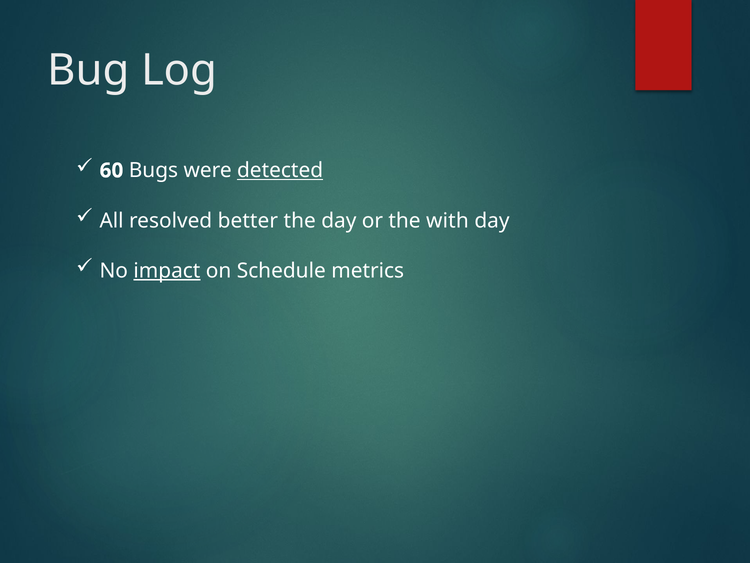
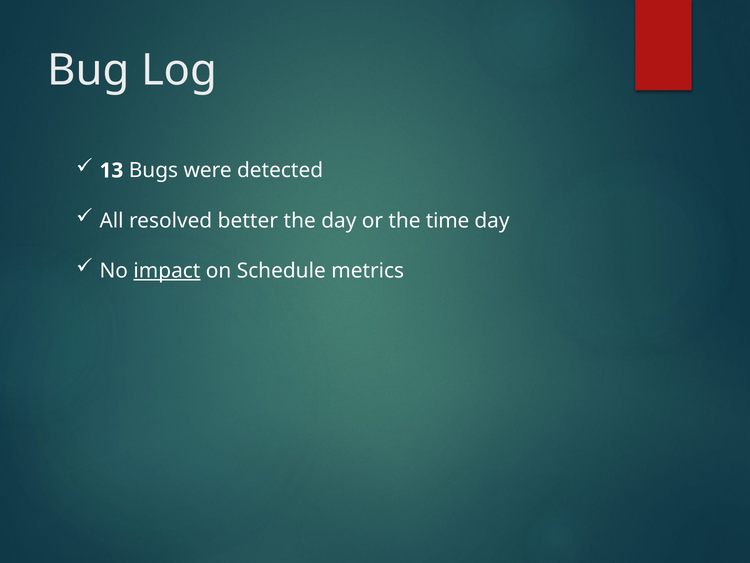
60: 60 -> 13 (111, 170)
detected underline: present -> none (280, 170)
with: with -> time (448, 220)
